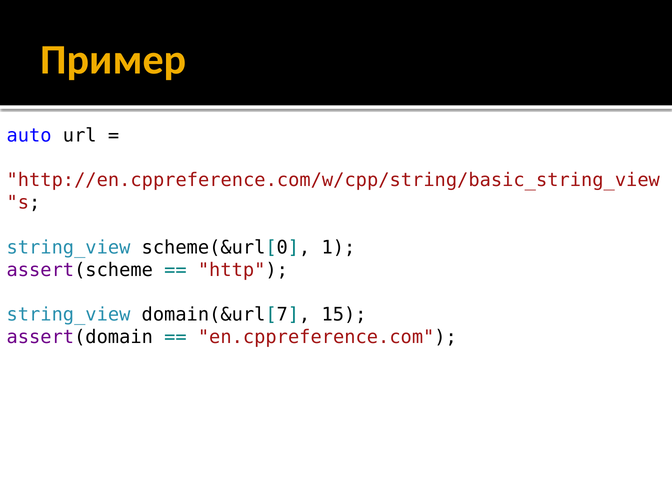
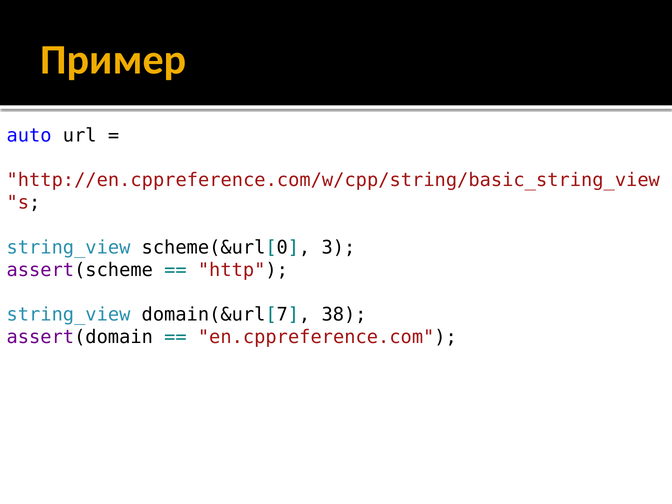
1: 1 -> 3 (338, 248)
15: 15 -> 38 (344, 315)
